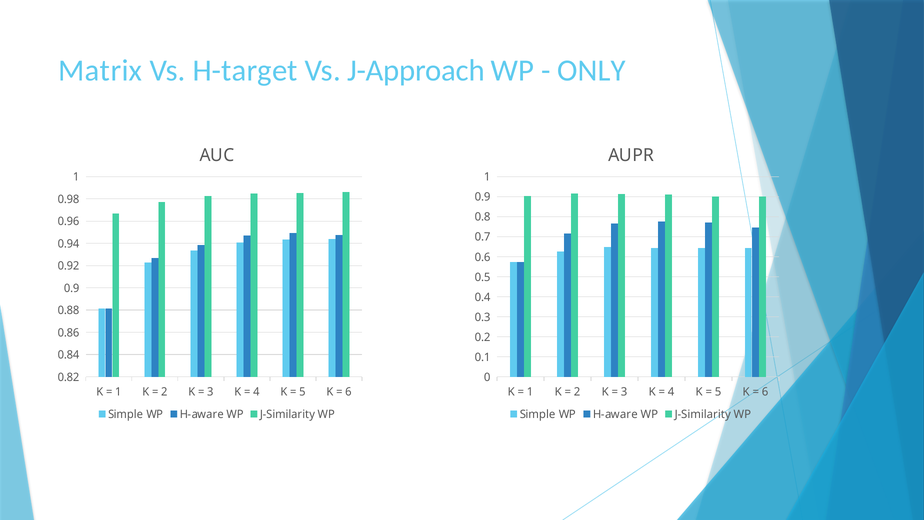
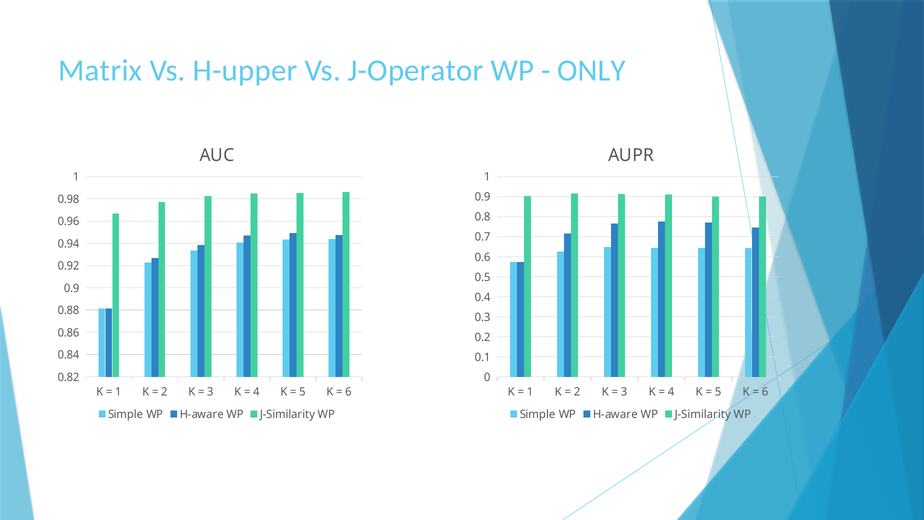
H-target: H-target -> H-upper (245, 70)
J-Approach: J-Approach -> J-Operator (416, 70)
